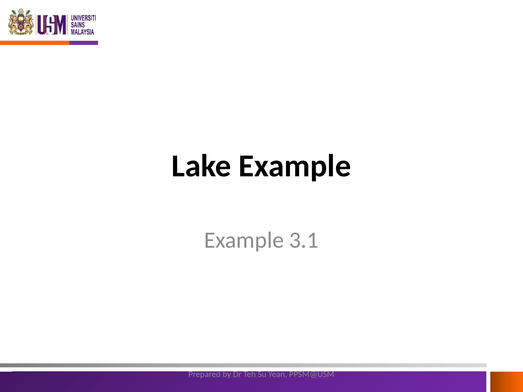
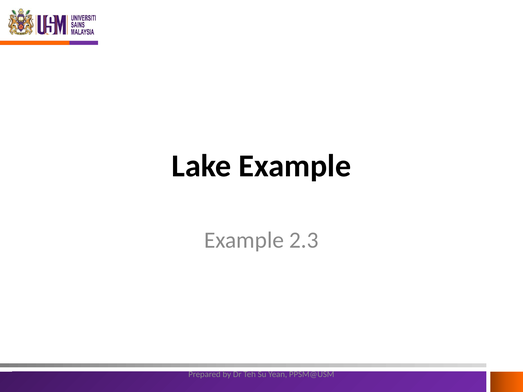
3.1: 3.1 -> 2.3 (304, 240)
